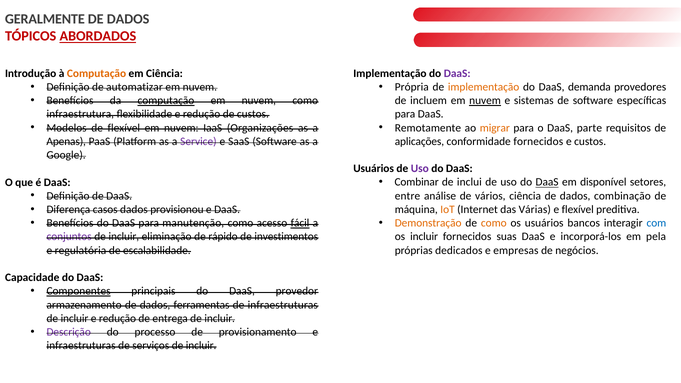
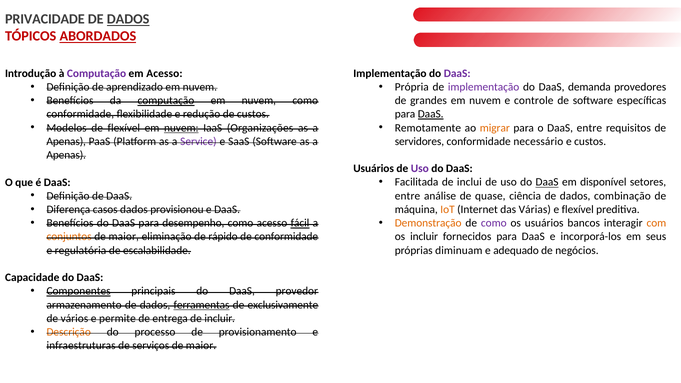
GERALMENTE: GERALMENTE -> PRIVACIDADE (45, 19)
DADOS underline: none -> present (128, 19)
Computação colour: orange -> purple (97, 73)
em Ciência: Ciência -> Acesso (164, 73)
automatizar: automatizar -> aprendizado (135, 87)
implementação colour: orange -> purple (484, 87)
incluem: incluem -> grandes (429, 101)
nuvem underline: present -> none (485, 101)
sistemas: sistemas -> controle (534, 101)
infraestrutura: infraestrutura -> conformidade (80, 114)
DaaS underline: none -> present (431, 114)
DaaS parte: parte -> entre (589, 128)
nuvem underline: none -> present (181, 128)
aplicações: aplicações -> servidores (419, 141)
conformidade fornecidos: fornecidos -> necessário (538, 141)
Google: Google -> Apenas (66, 155)
Combinar: Combinar -> Facilitada (417, 182)
vários: vários -> quase (490, 196)
manutenção: manutenção -> desempenho (193, 223)
como colour: orange -> purple (494, 223)
com colour: blue -> orange (656, 223)
conjuntos colour: purple -> orange (69, 237)
incluir: incluir -> maior (124, 237)
de investimentos: investimentos -> conformidade (286, 237)
fornecidos suas: suas -> para (507, 237)
pela: pela -> seus (656, 237)
dedicados: dedicados -> diminuam (459, 250)
empresas: empresas -> adequado (516, 250)
ferramentas underline: none -> present (202, 305)
de infraestruturas: infraestruturas -> exclusivamente (283, 305)
incluir: incluir -> vários (74, 318)
redução: redução -> permite (117, 318)
Descrição colour: purple -> orange (69, 332)
serviços de incluir: incluir -> maior (201, 346)
